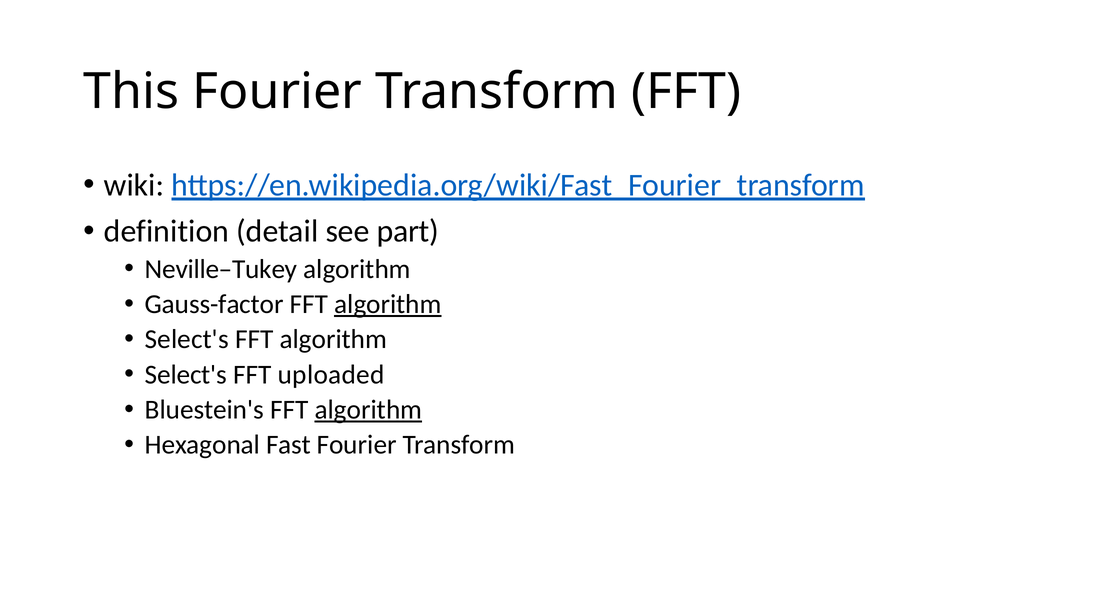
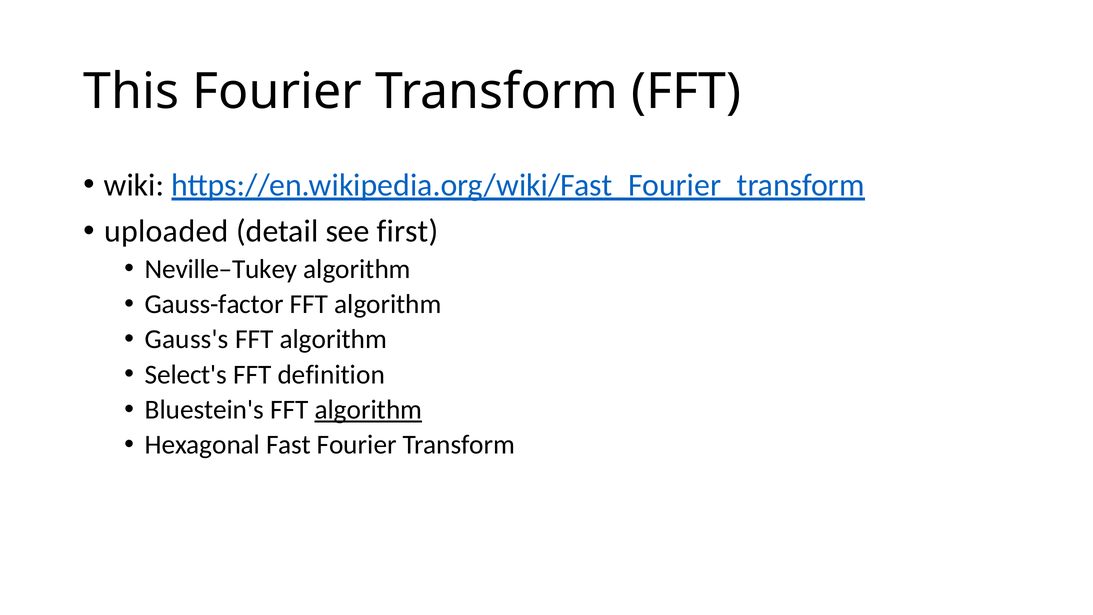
definition: definition -> uploaded (166, 231)
part: part -> first (408, 231)
algorithm underline: present -> none (388, 304)
Select's: Select's -> Gauss's (187, 339)
uploaded: uploaded -> definition (331, 374)
